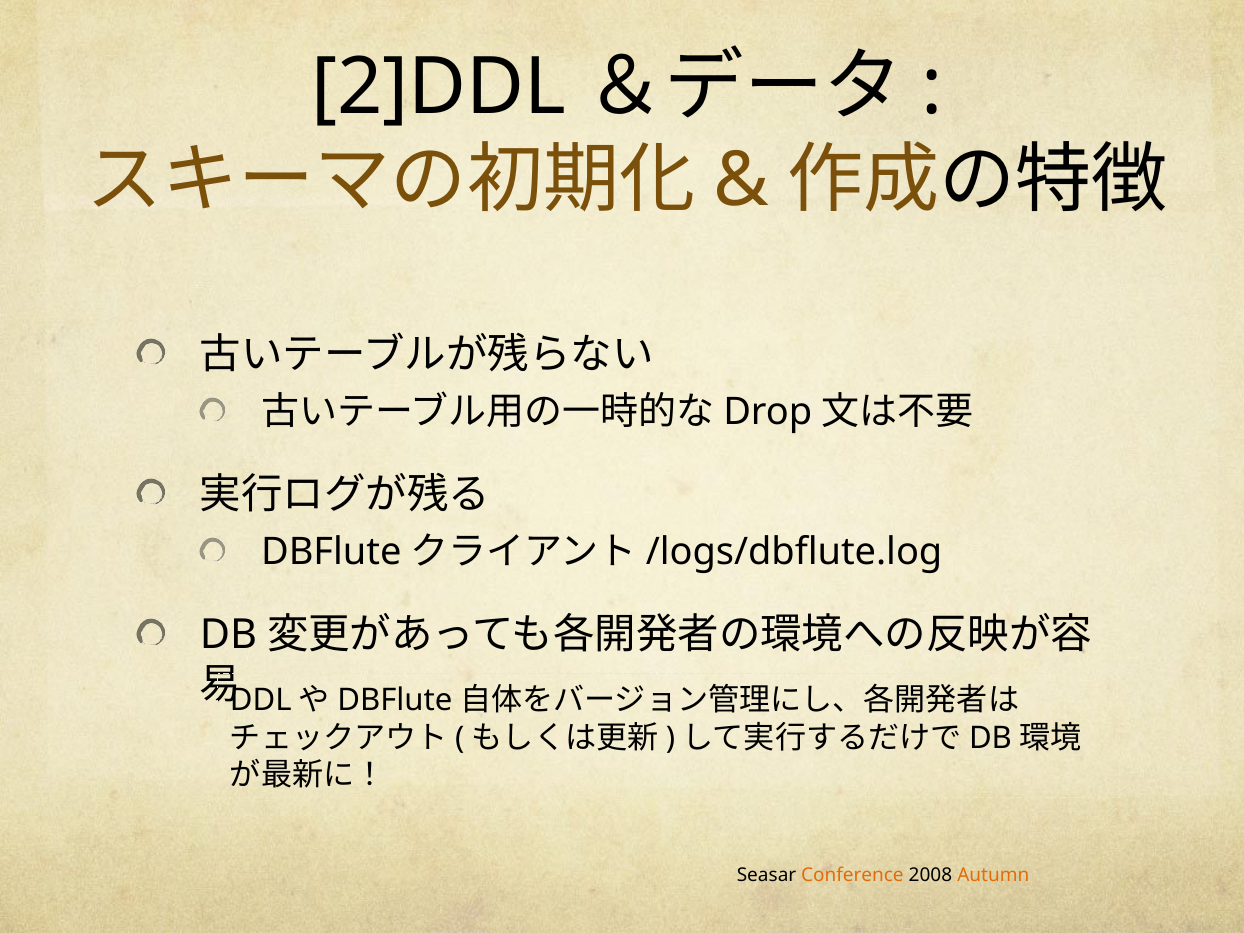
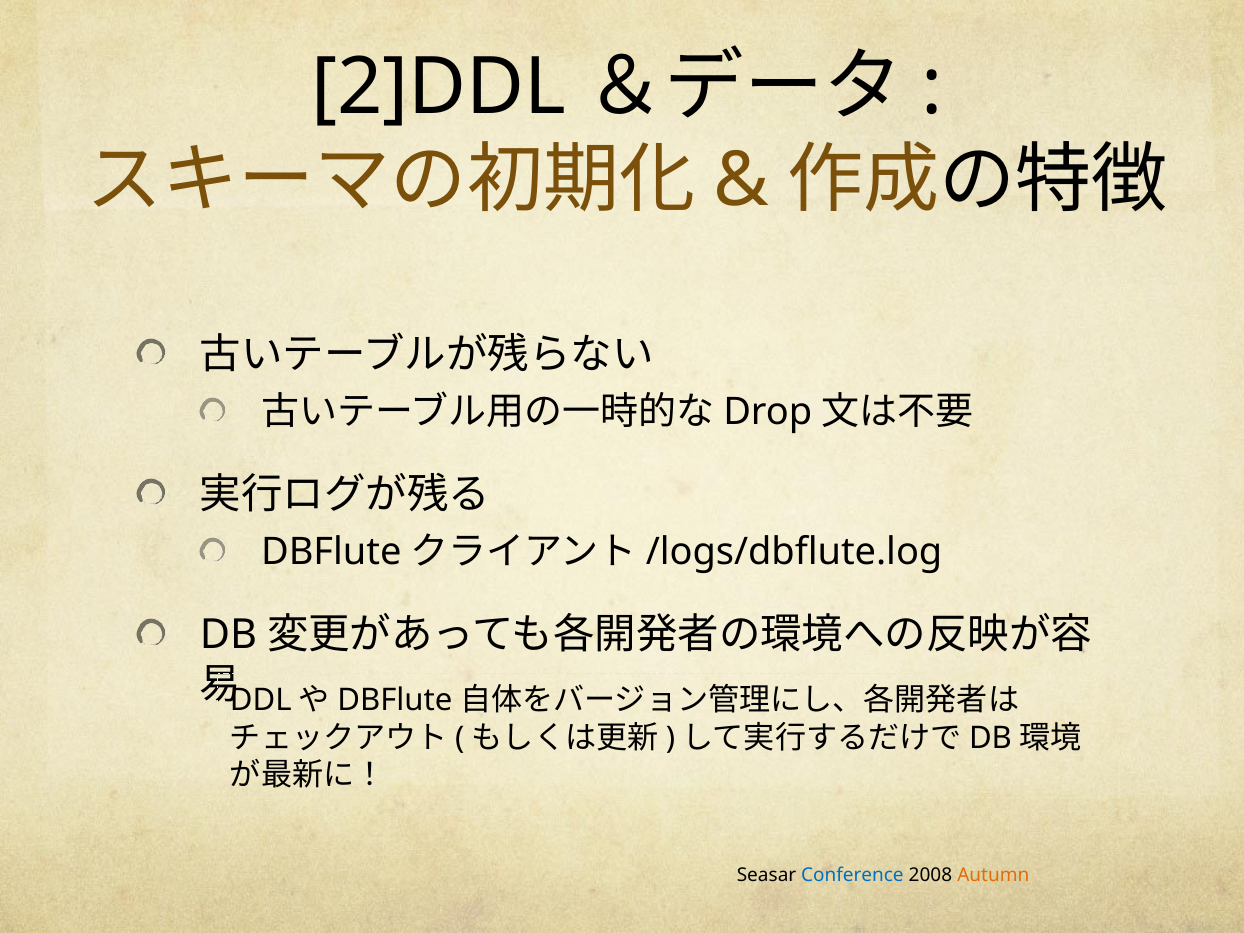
Conference colour: orange -> blue (852, 875)
